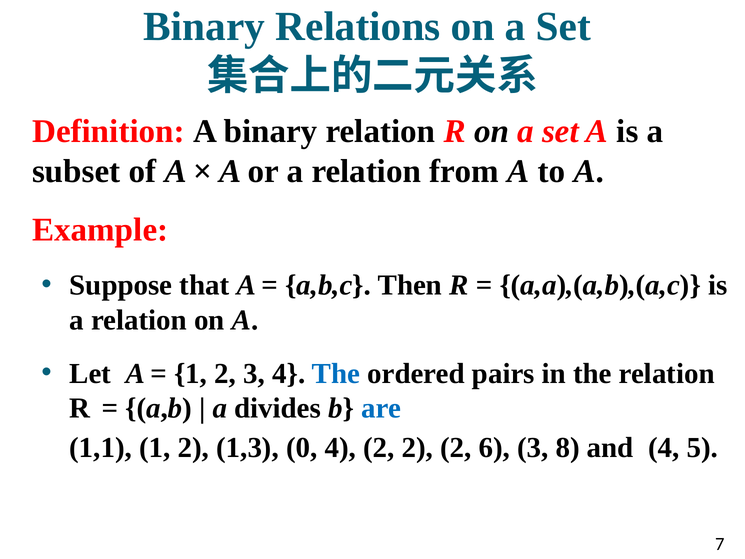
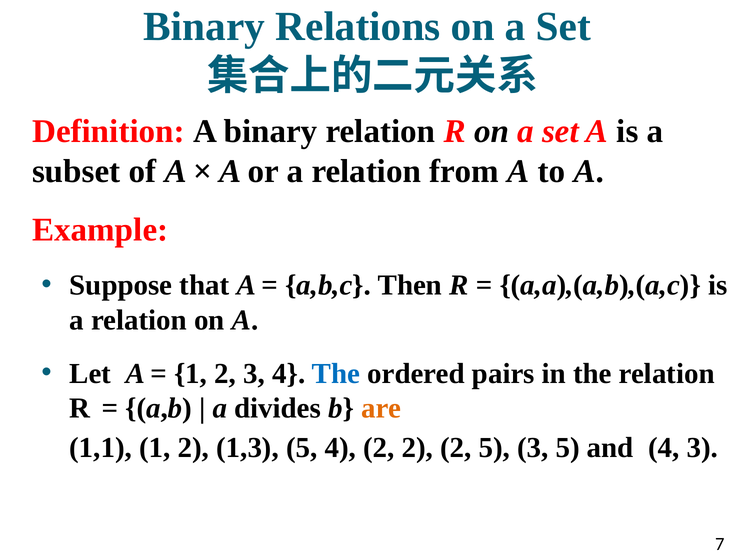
are colour: blue -> orange (381, 408)
1,3 0: 0 -> 5 (302, 448)
2 6: 6 -> 5 (494, 448)
3 8: 8 -> 5 (568, 448)
4 5: 5 -> 3 (702, 448)
